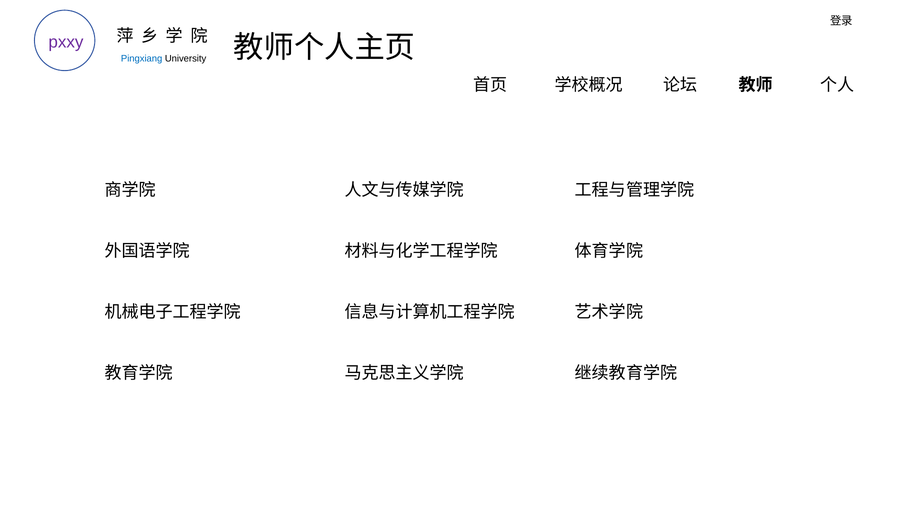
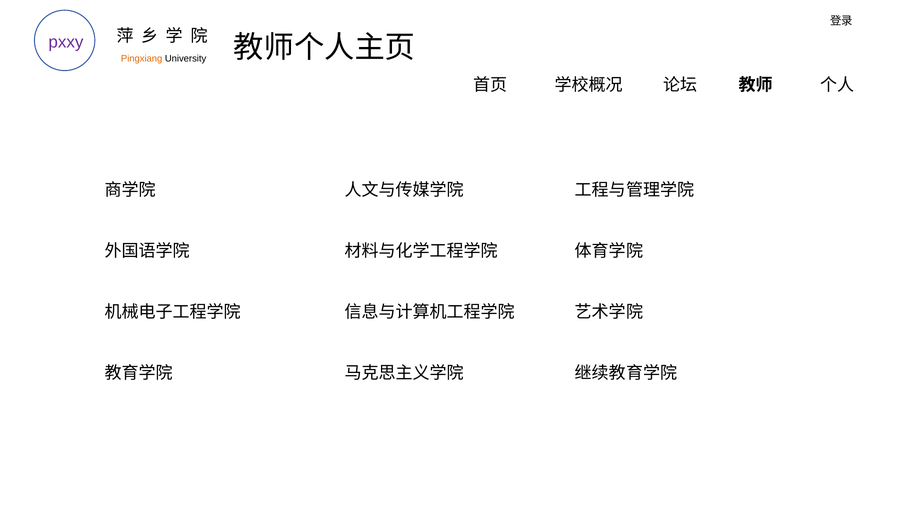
Pingxiang colour: blue -> orange (142, 59)
